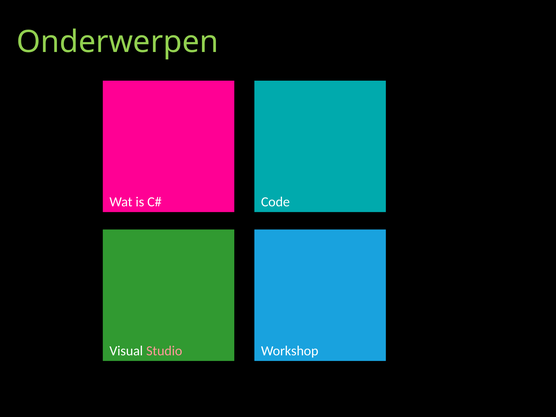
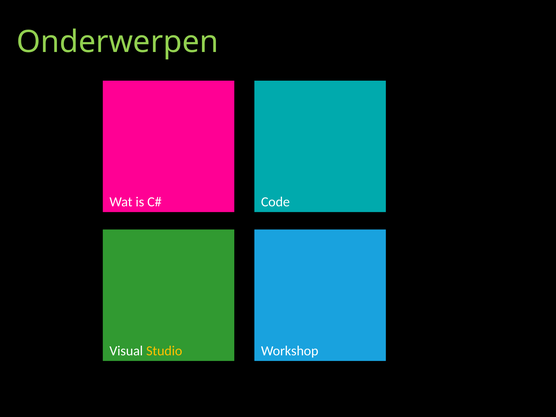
Studio colour: pink -> yellow (164, 351)
